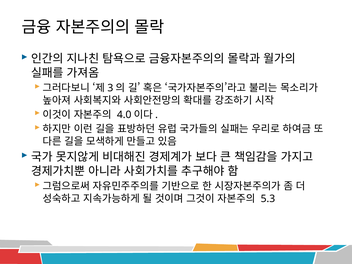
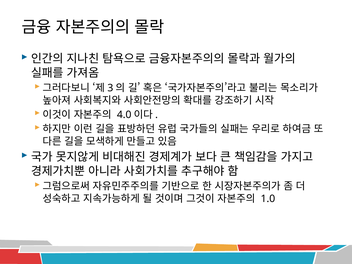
5.3: 5.3 -> 1.0 (268, 199)
